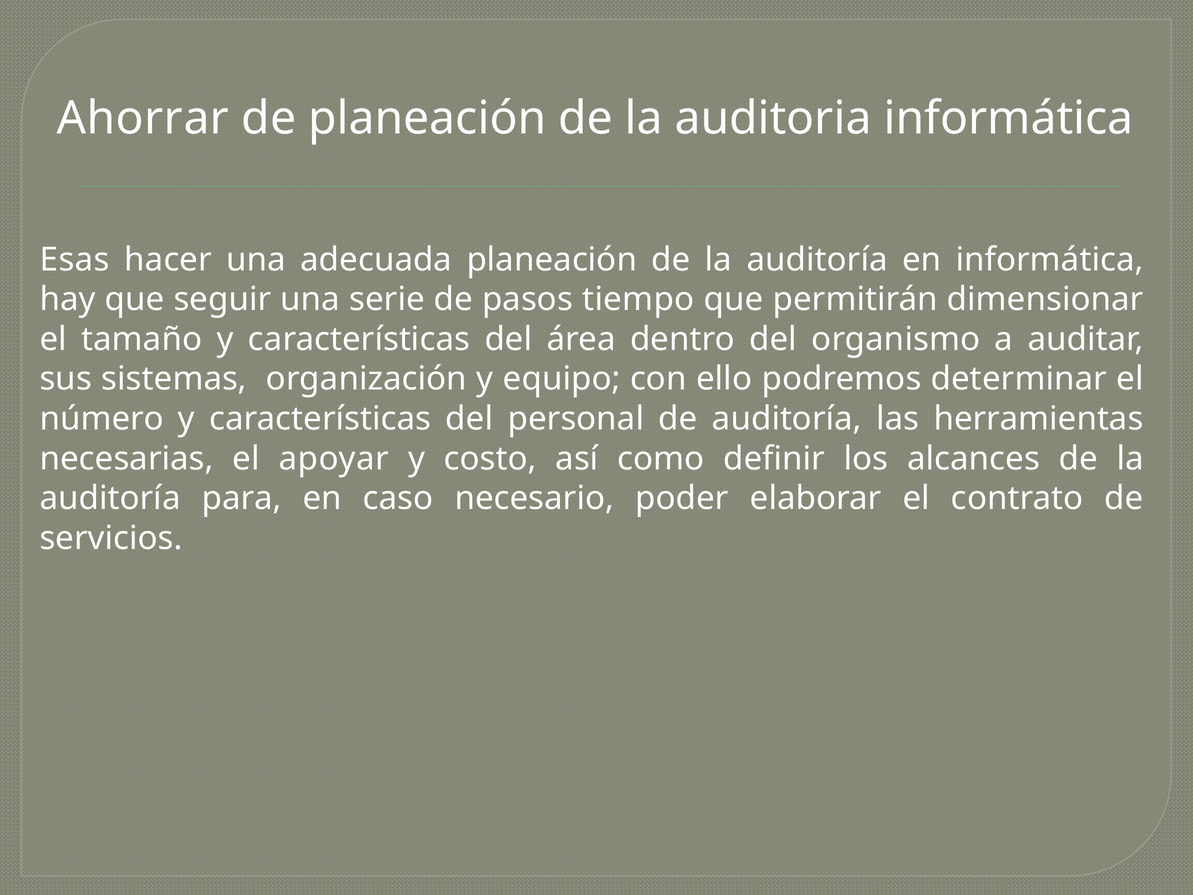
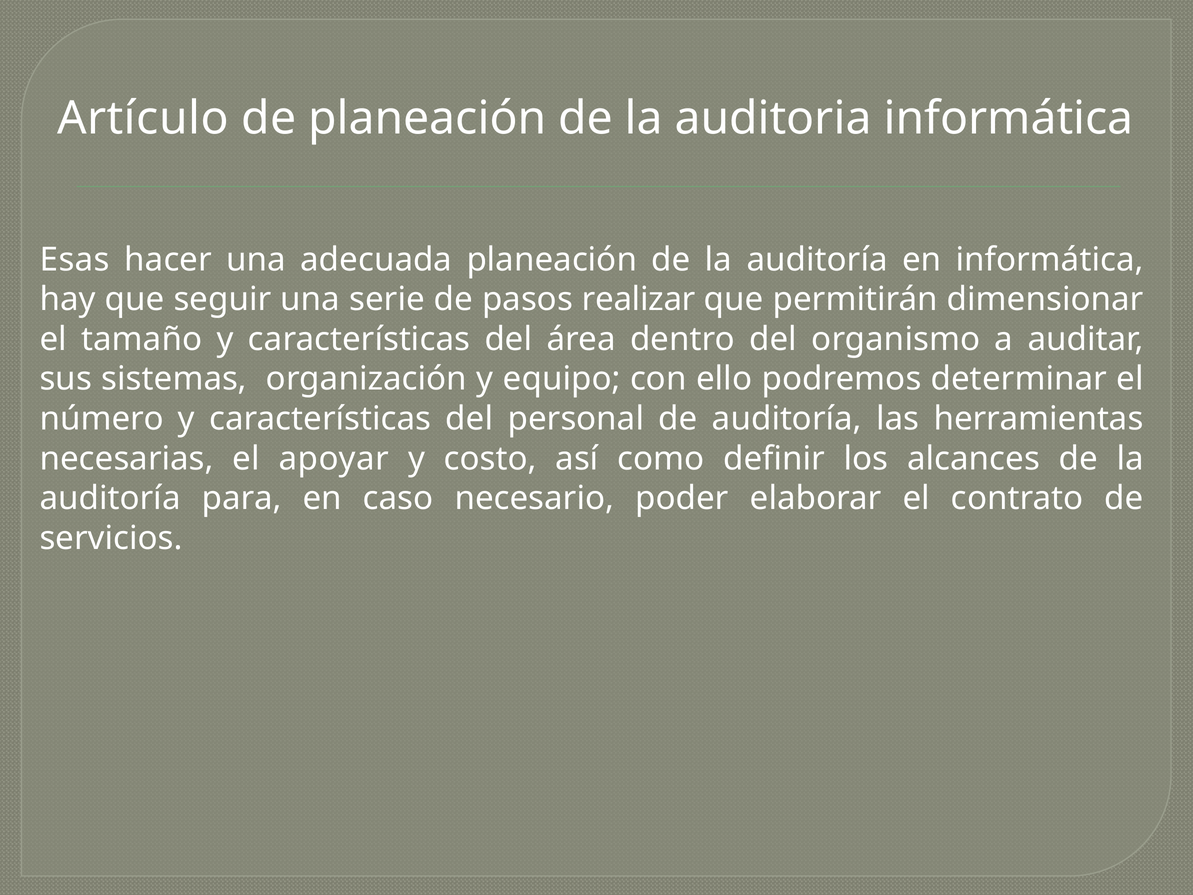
Ahorrar: Ahorrar -> Artículo (143, 119)
tiempo: tiempo -> realizar (639, 299)
